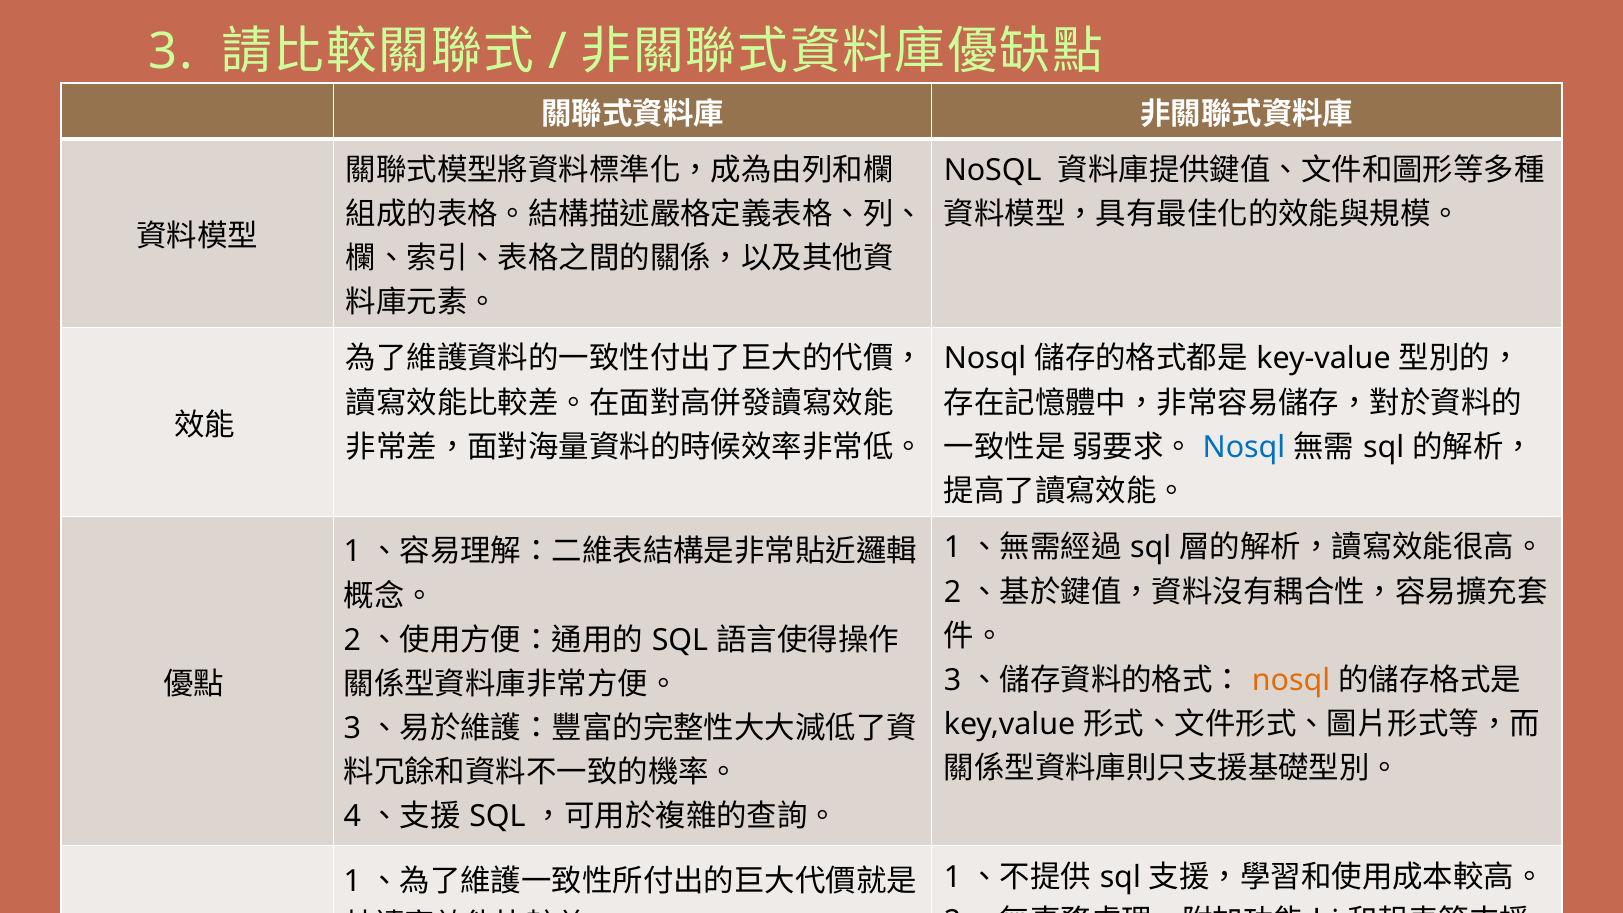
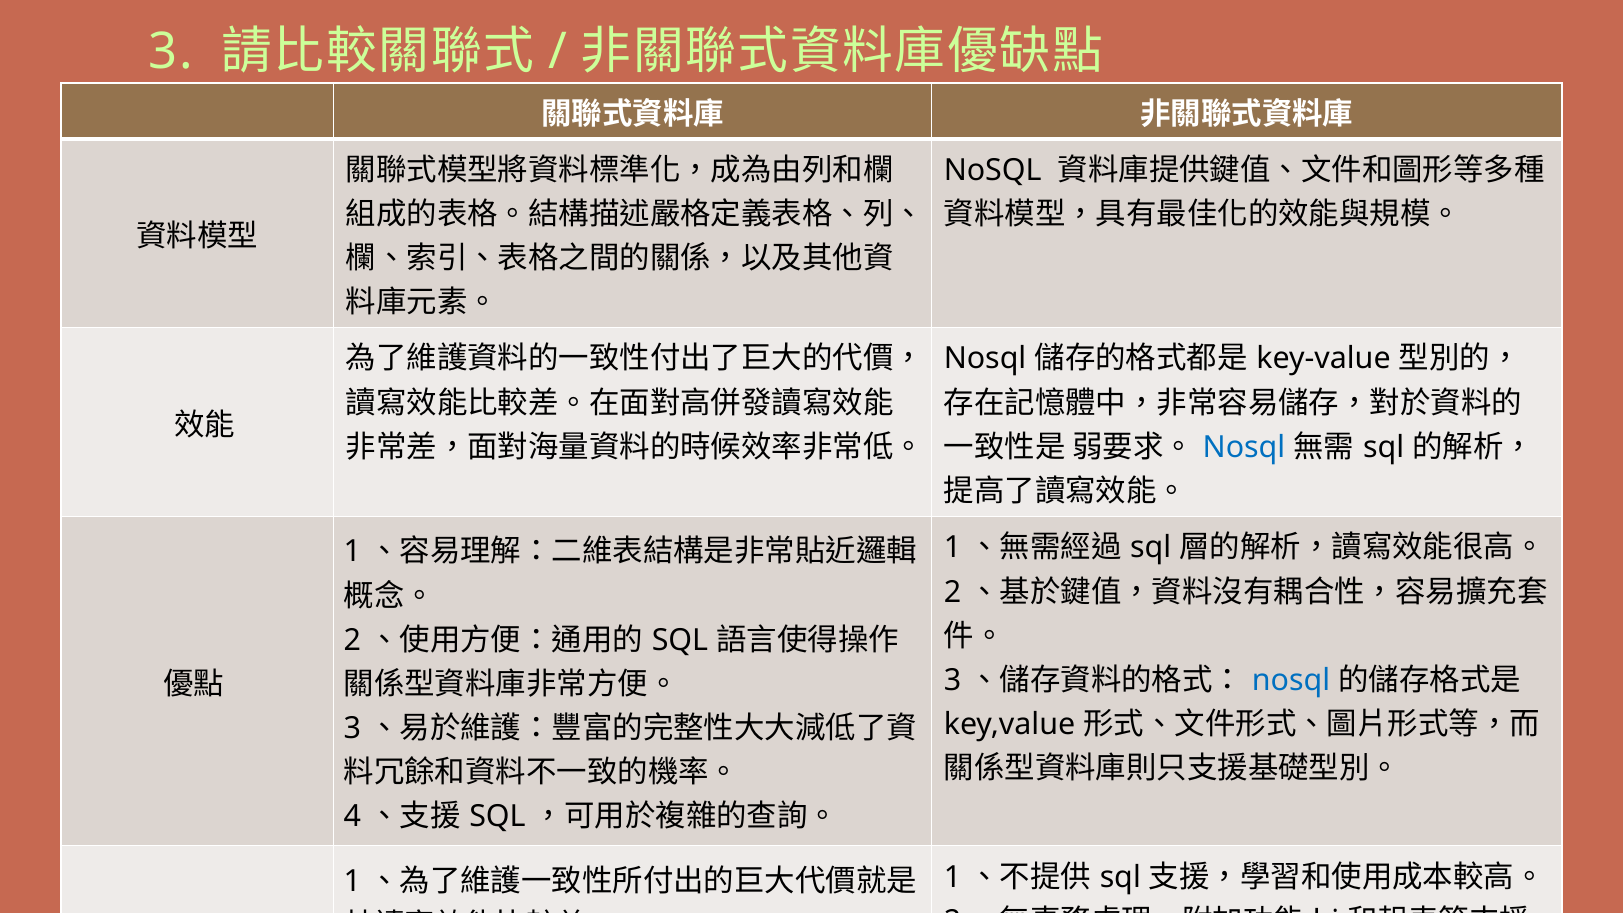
nosql colour: orange -> blue (1291, 680)
